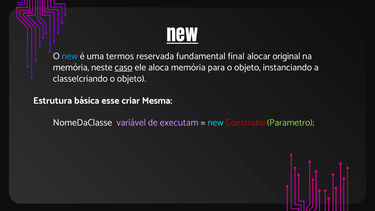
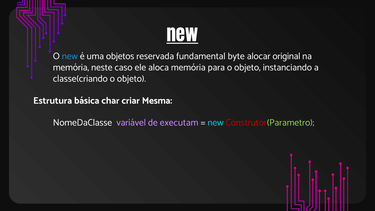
termos: termos -> objetos (120, 56)
final: final -> byte (236, 56)
caso underline: present -> none (124, 67)
esse: esse -> char (110, 101)
